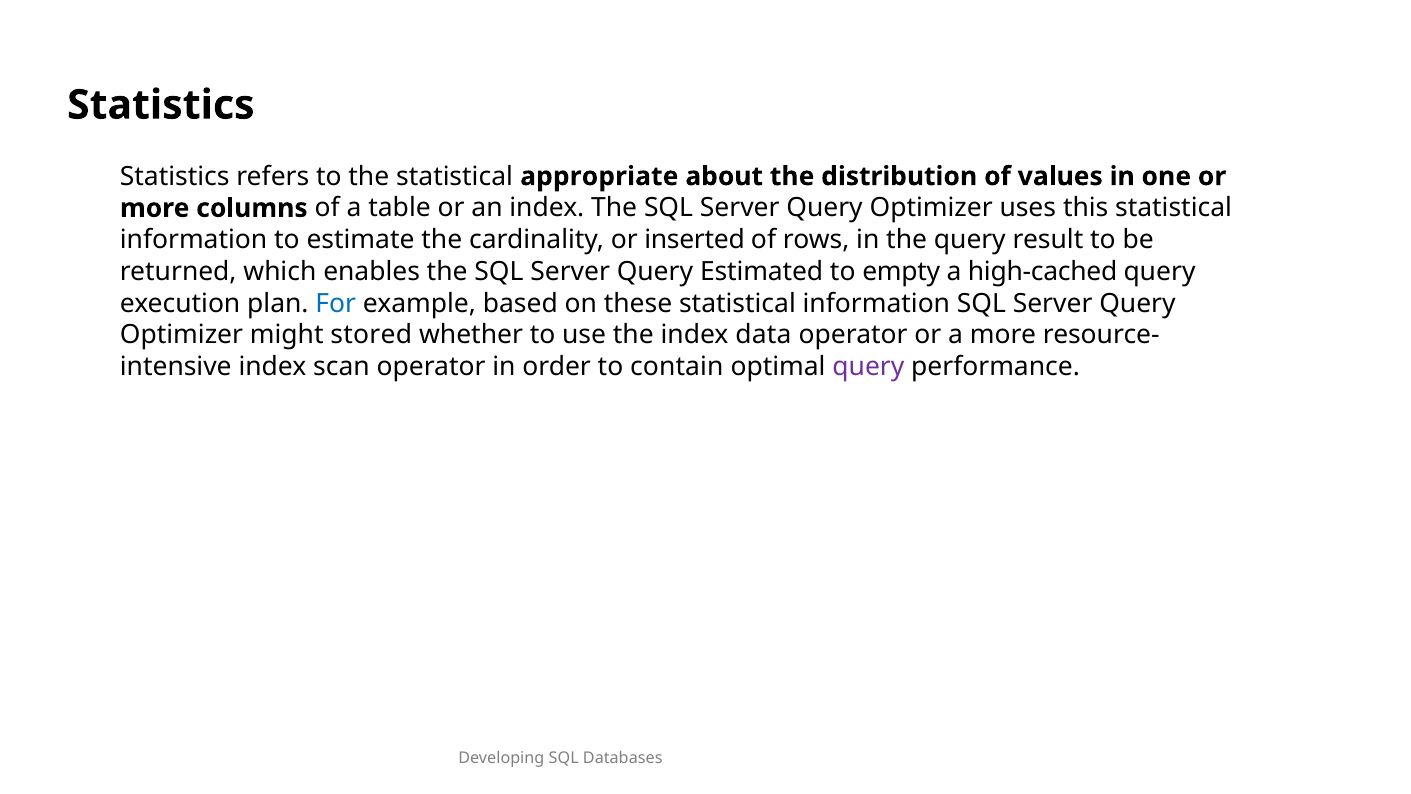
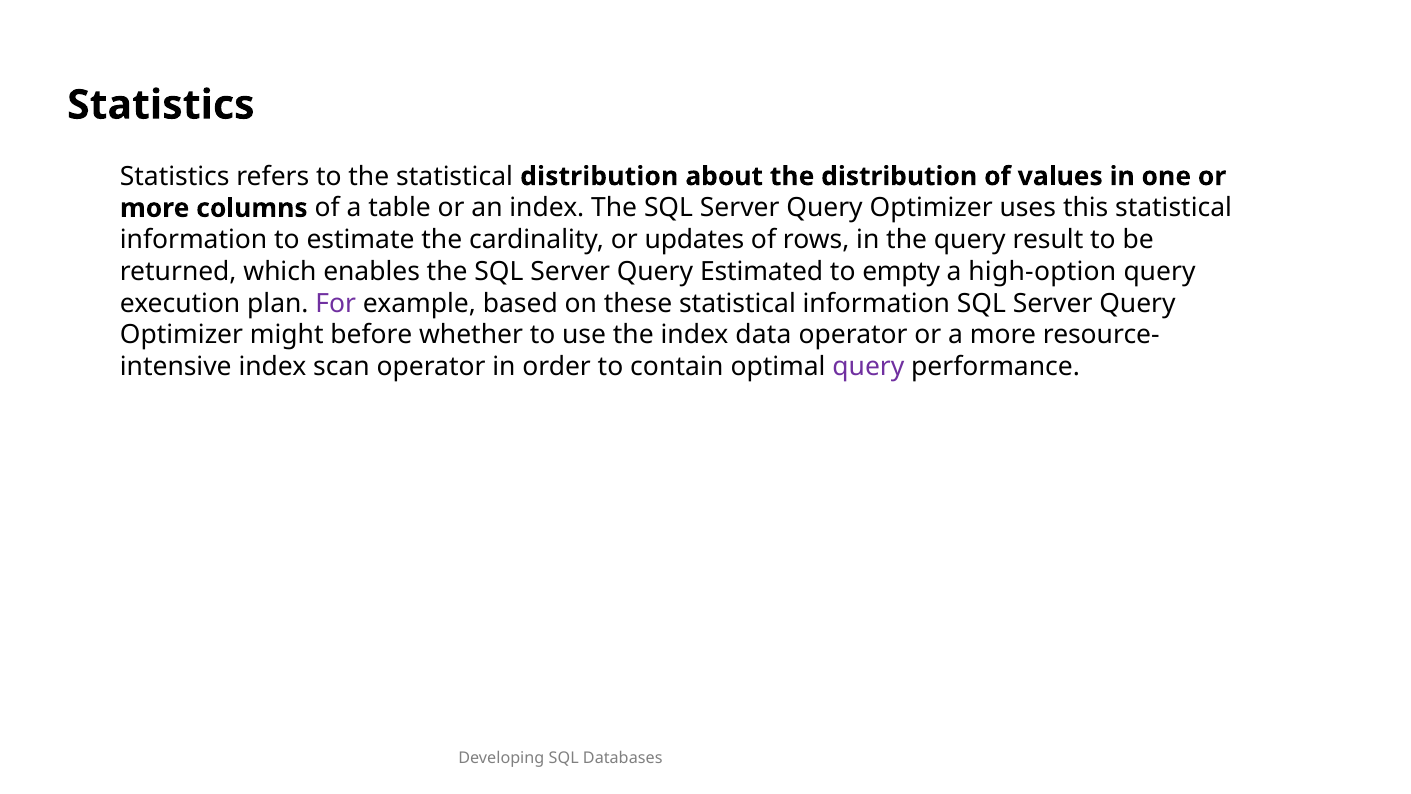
statistical appropriate: appropriate -> distribution (599, 176)
inserted: inserted -> updates (695, 240)
high-cached: high-cached -> high-option (1042, 272)
For colour: blue -> purple (336, 303)
stored: stored -> before (371, 335)
